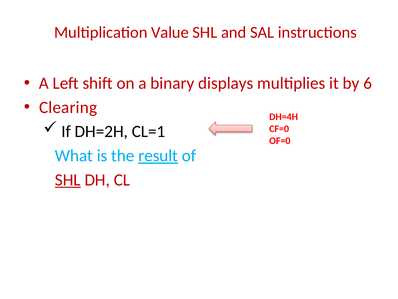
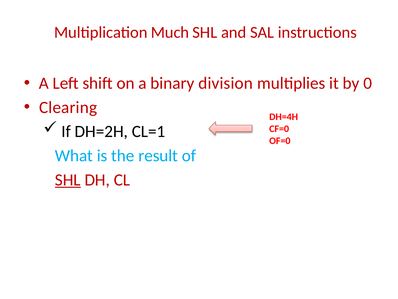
Value: Value -> Much (170, 32)
displays: displays -> division (226, 83)
6: 6 -> 0 (368, 83)
result underline: present -> none (158, 155)
